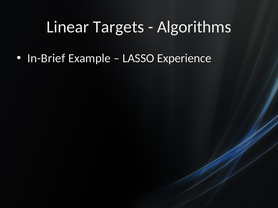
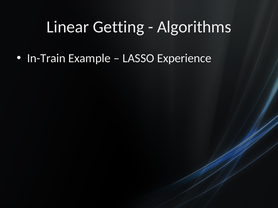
Targets: Targets -> Getting (119, 27)
In-Brief: In-Brief -> In-Train (46, 58)
